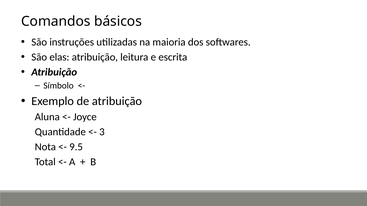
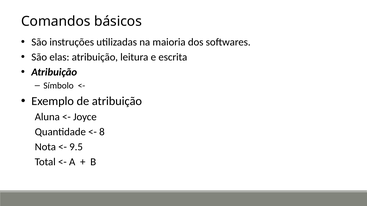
3: 3 -> 8 (102, 132)
